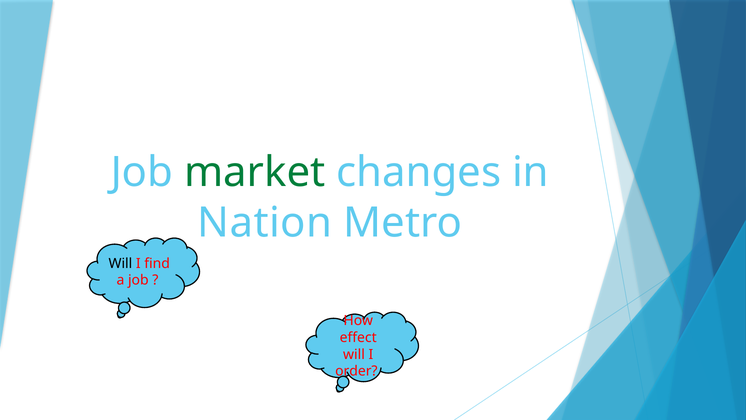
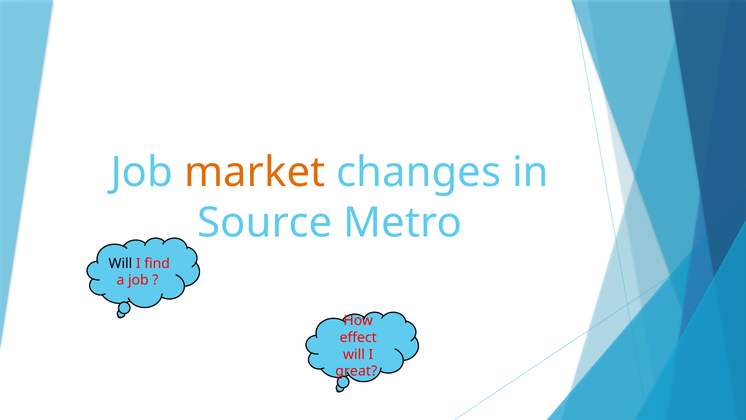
market colour: green -> orange (255, 172)
Nation: Nation -> Source (265, 223)
order: order -> great (356, 371)
